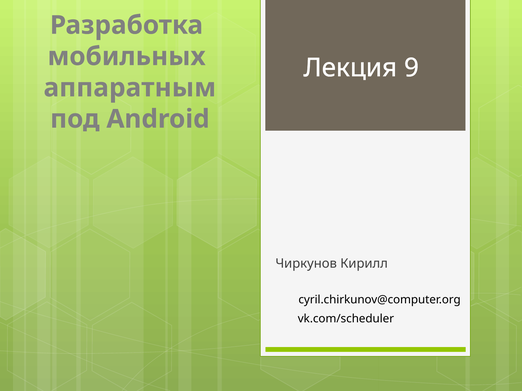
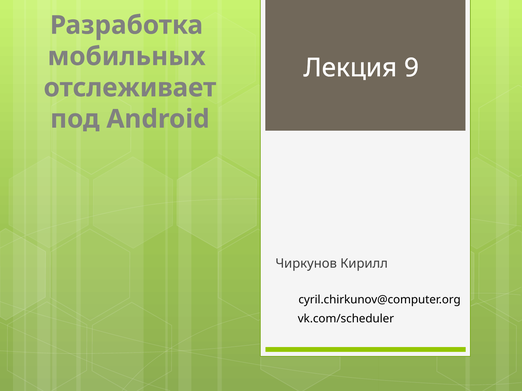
аппаратным: аппаратным -> отслеживает (130, 88)
